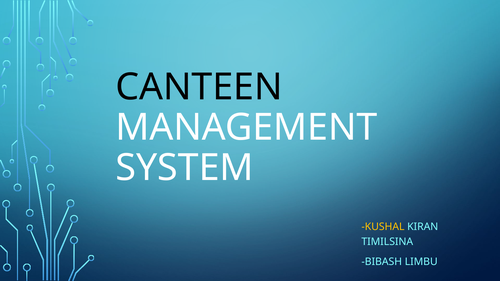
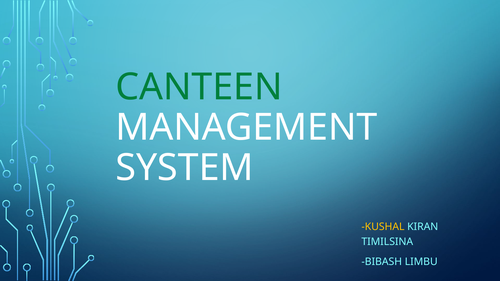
CANTEEN colour: black -> green (199, 87)
